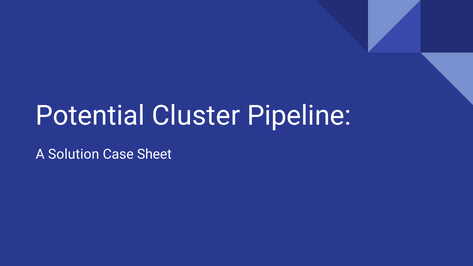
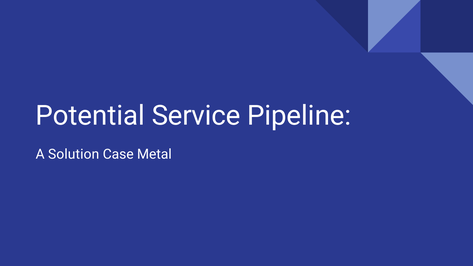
Cluster: Cluster -> Service (196, 116)
Sheet: Sheet -> Metal (154, 154)
